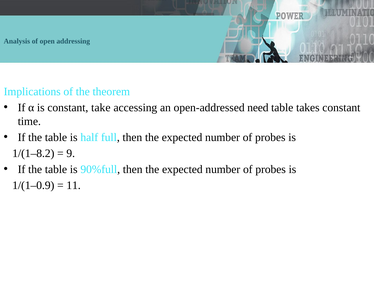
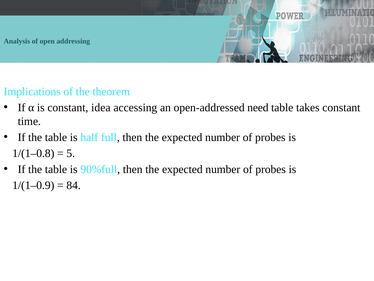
take: take -> idea (101, 107)
1/(1–8.2: 1/(1–8.2 -> 1/(1–0.8 (33, 153)
9: 9 -> 5 (71, 153)
11: 11 -> 84 (74, 185)
